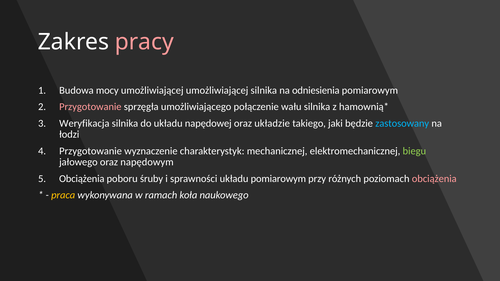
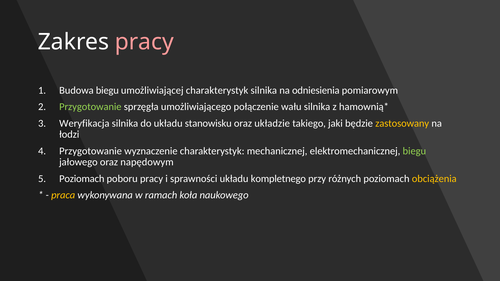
Budowa mocy: mocy -> biegu (107, 90)
umożliwiającej umożliwiającej: umożliwiającej -> charakterystyk (217, 90)
Przygotowanie colour: pink -> light green (90, 107)
napędowej: napędowej -> stanowisku (208, 123)
zastosowany colour: light blue -> yellow (402, 123)
Obciążenia: Obciążenia -> Poziomach (82, 179)
poboru śruby: śruby -> pracy (152, 179)
układu pomiarowym: pomiarowym -> kompletnego (278, 179)
obciążenia colour: pink -> yellow (434, 179)
